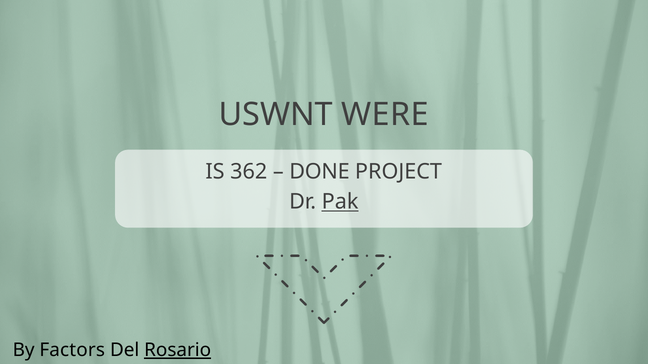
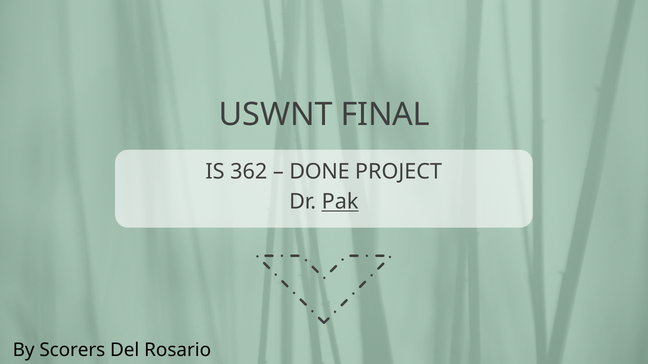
WERE: WERE -> FINAL (385, 115)
Factors: Factors -> Scorers (72, 351)
Rosario underline: present -> none (178, 351)
